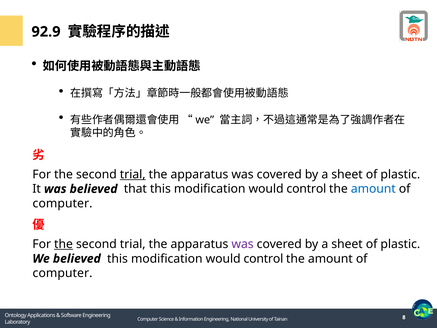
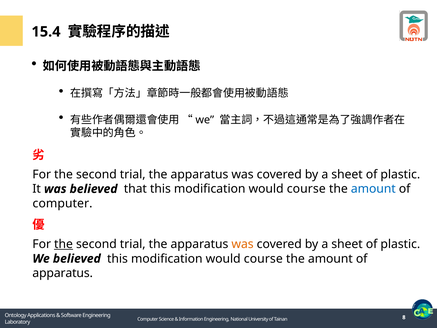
92.9: 92.9 -> 15.4 (46, 32)
trial underline: present -> none (133, 174)
control: control -> course (306, 189)
was colour: purple -> orange (243, 244)
control: control -> course (263, 258)
computer: computer -> apparatus (63, 273)
